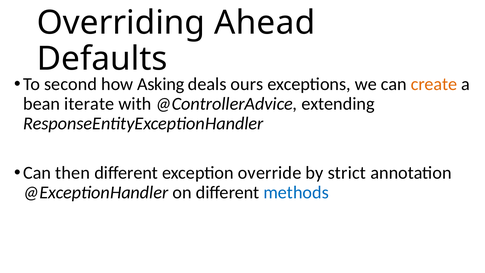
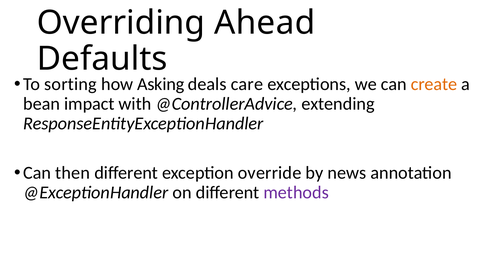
second: second -> sorting (71, 84)
ours: ours -> care (247, 84)
iterate: iterate -> impact (89, 104)
strict: strict -> news (347, 173)
methods colour: blue -> purple (296, 192)
